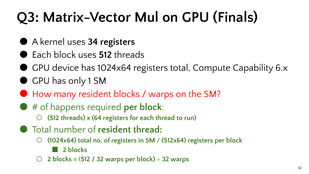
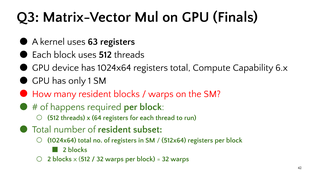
34: 34 -> 63 (93, 42)
resident thread: thread -> subset (148, 129)
